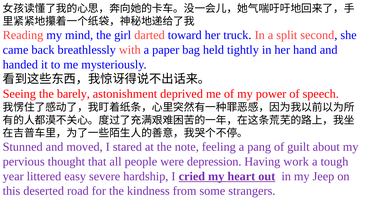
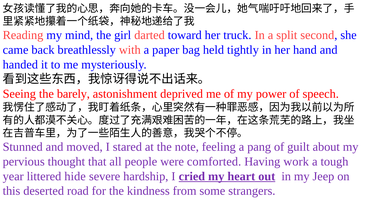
depression: depression -> comforted (214, 161)
easy: easy -> hide (75, 176)
